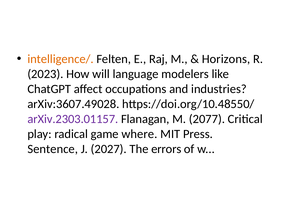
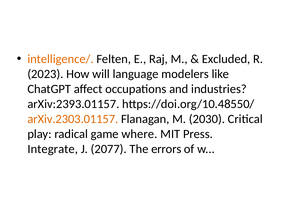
Horizons: Horizons -> Excluded (226, 59)
arXiv:3607.49028: arXiv:3607.49028 -> arXiv:2393.01157 (73, 104)
arXiv.2303.01157 colour: purple -> orange (73, 119)
2077: 2077 -> 2030 (207, 119)
Sentence: Sentence -> Integrate (53, 149)
2027: 2027 -> 2077 (109, 149)
